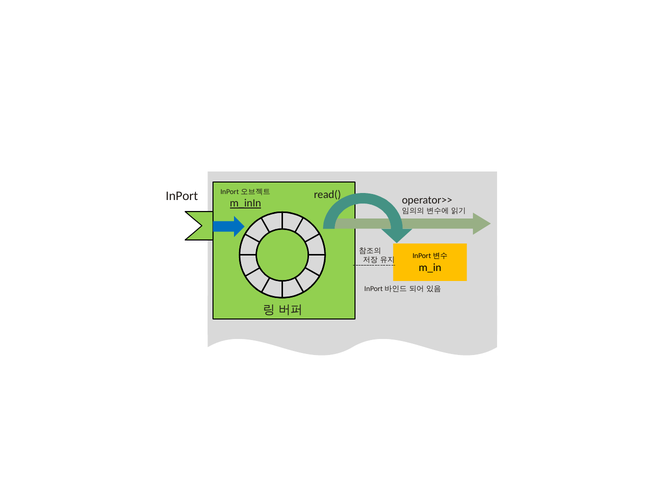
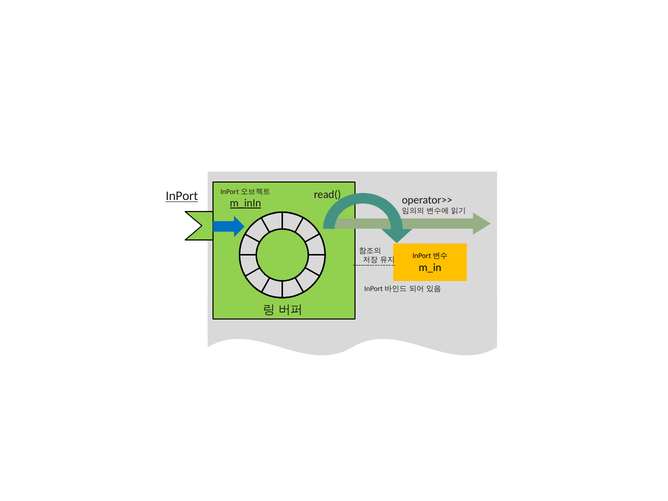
InPort underline: none -> present (182, 196)
